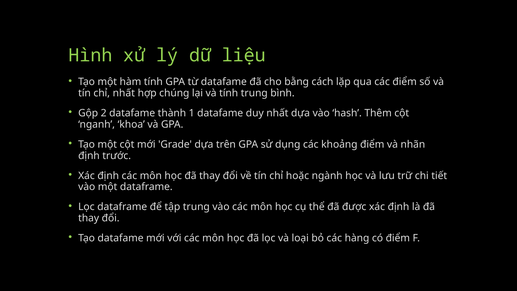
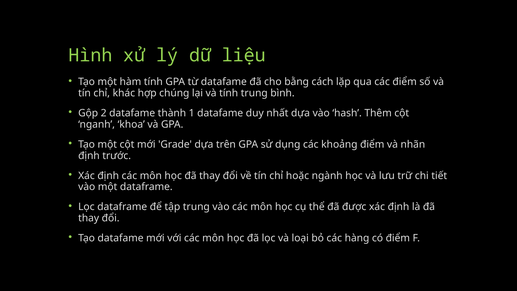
chỉ nhất: nhất -> khác (124, 93)
